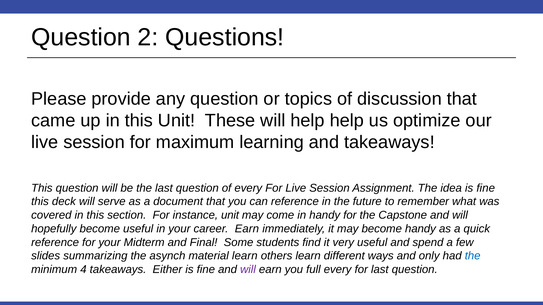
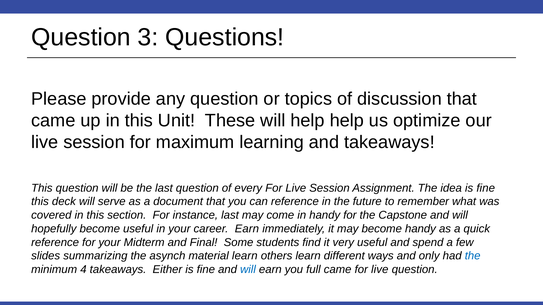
2: 2 -> 3 (148, 37)
instance unit: unit -> last (230, 215)
will colour: purple -> blue (248, 270)
full every: every -> came (338, 270)
last: last -> live (380, 270)
